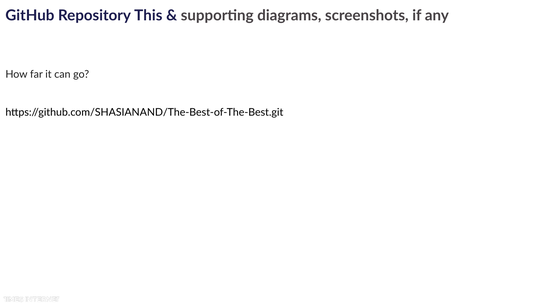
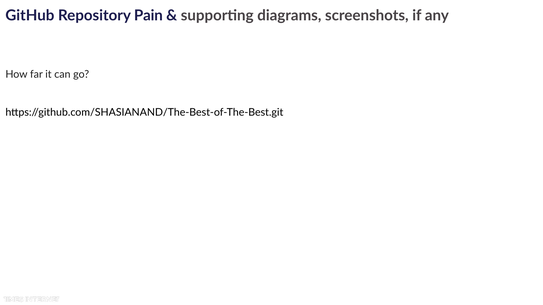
This: This -> Pain (148, 16)
